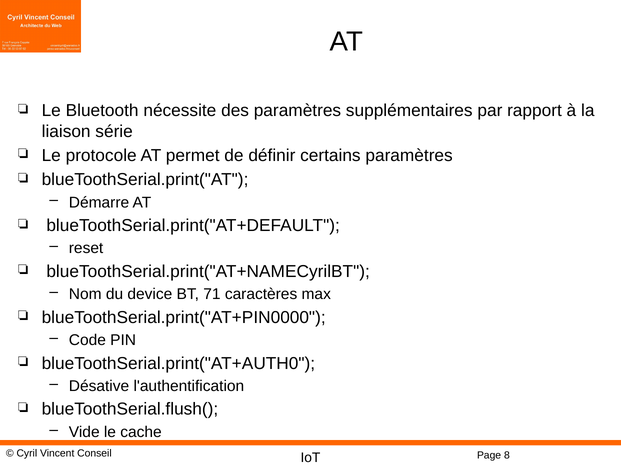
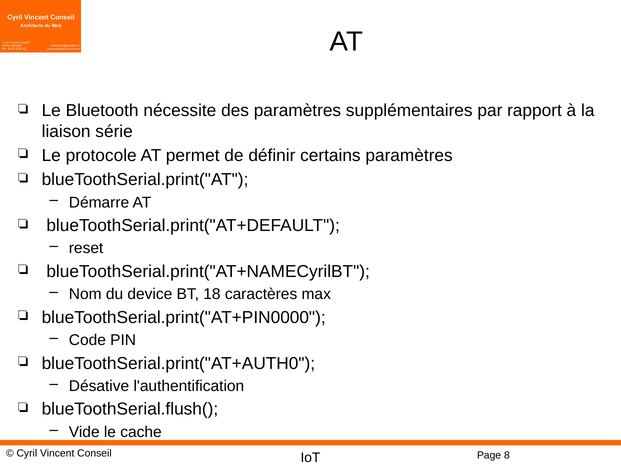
71: 71 -> 18 (212, 294)
